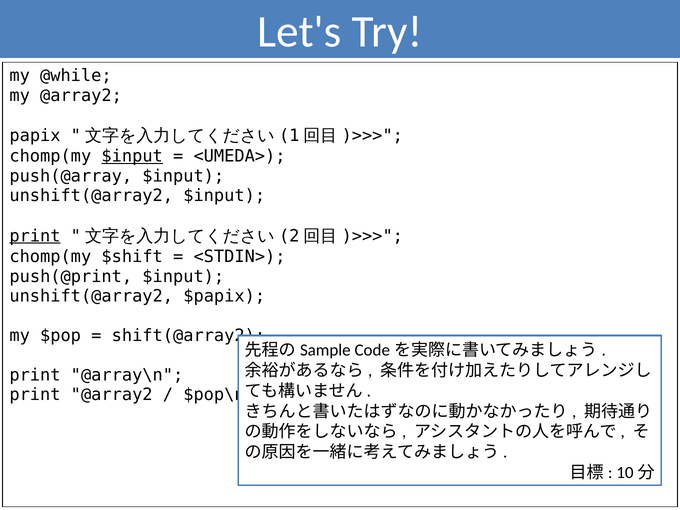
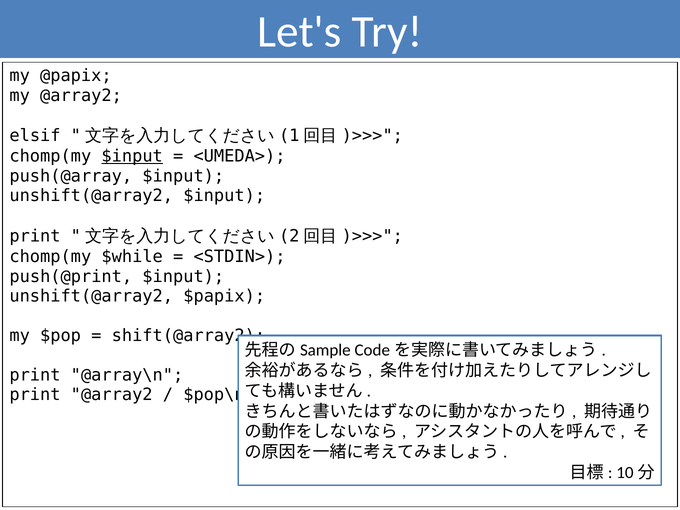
@while: @while -> @papix (76, 76)
papix: papix -> elsif (35, 136)
print underline: present -> none (35, 236)
$shift: $shift -> $while (132, 257)
